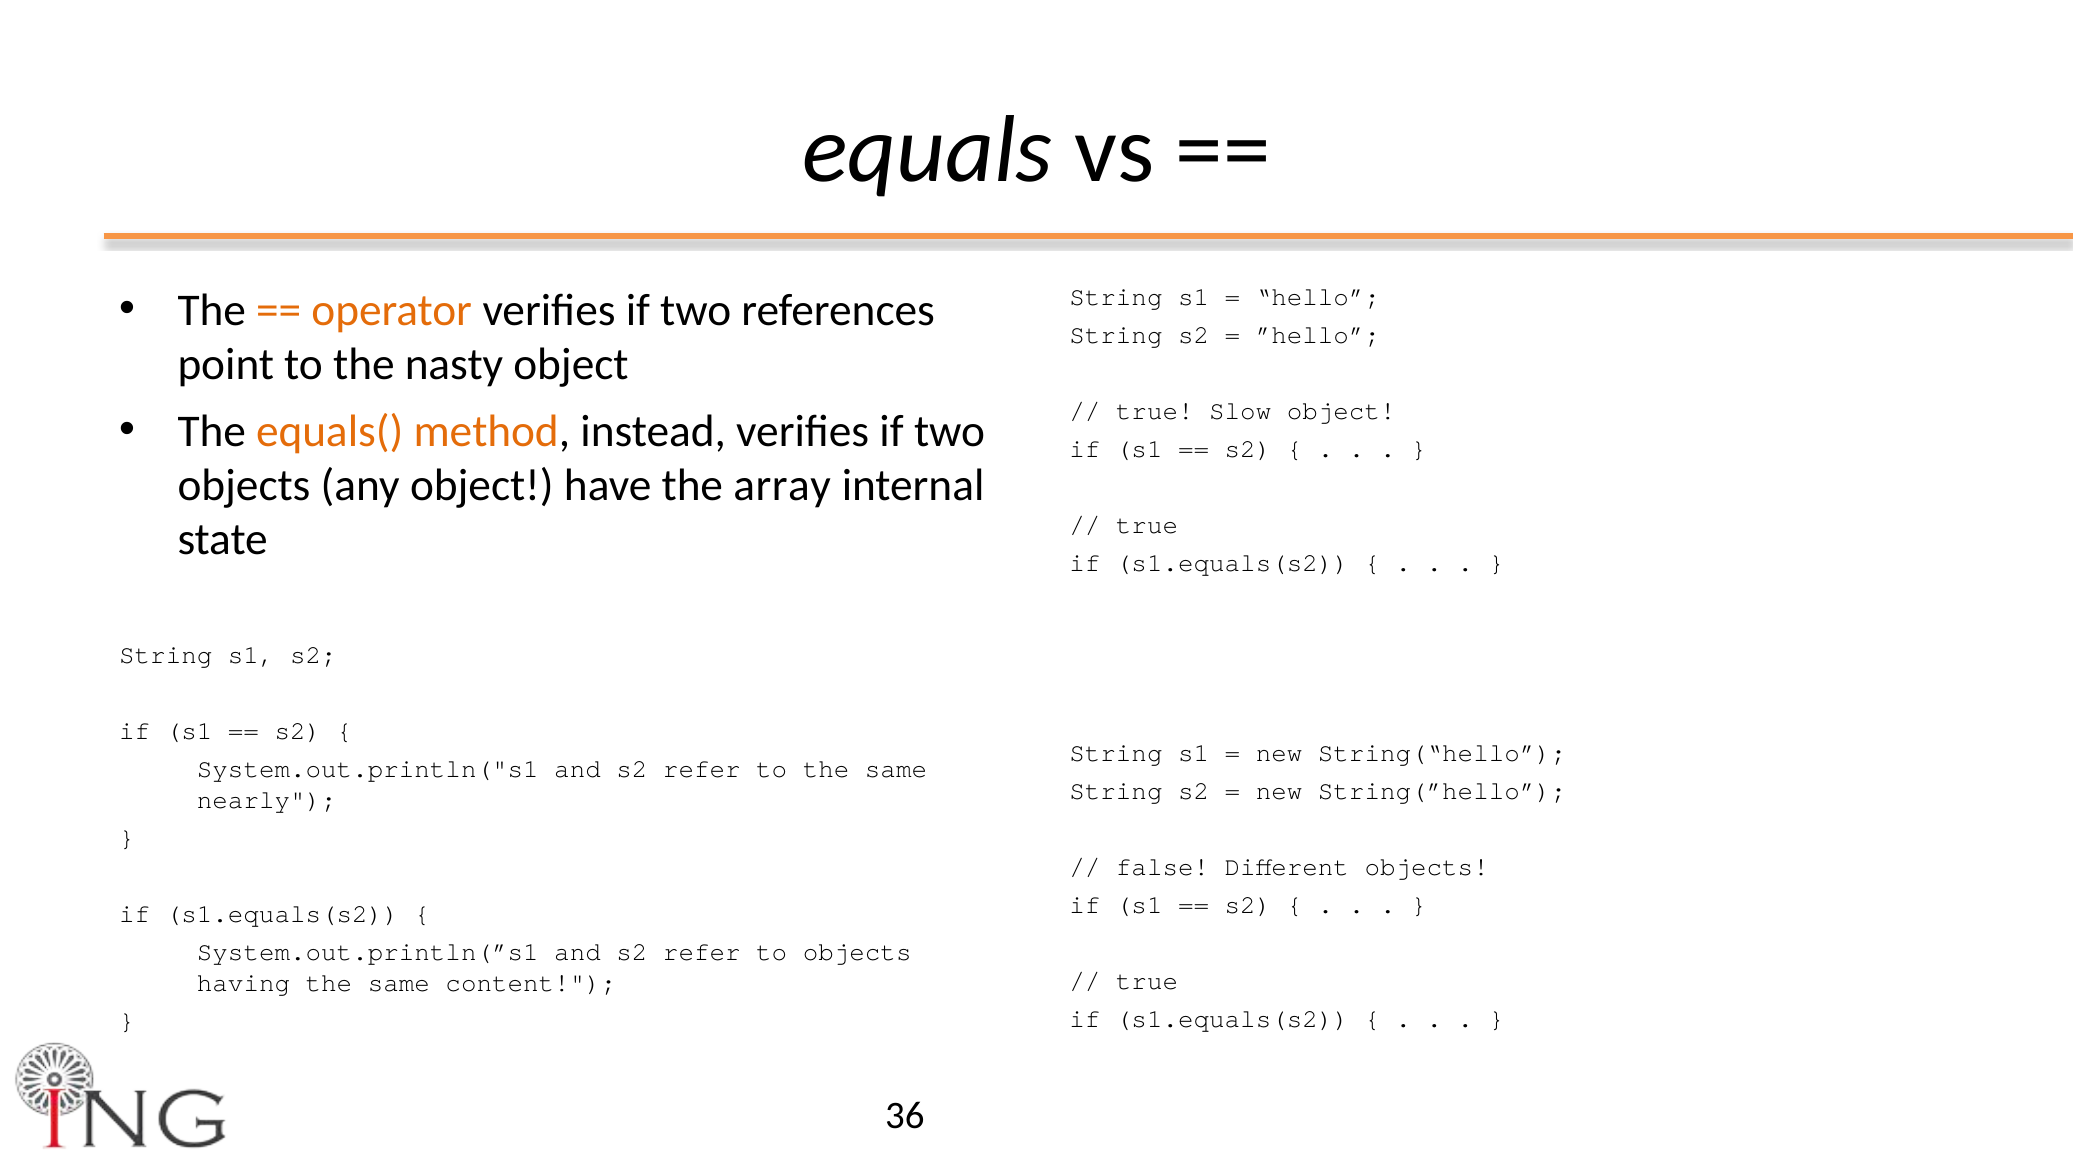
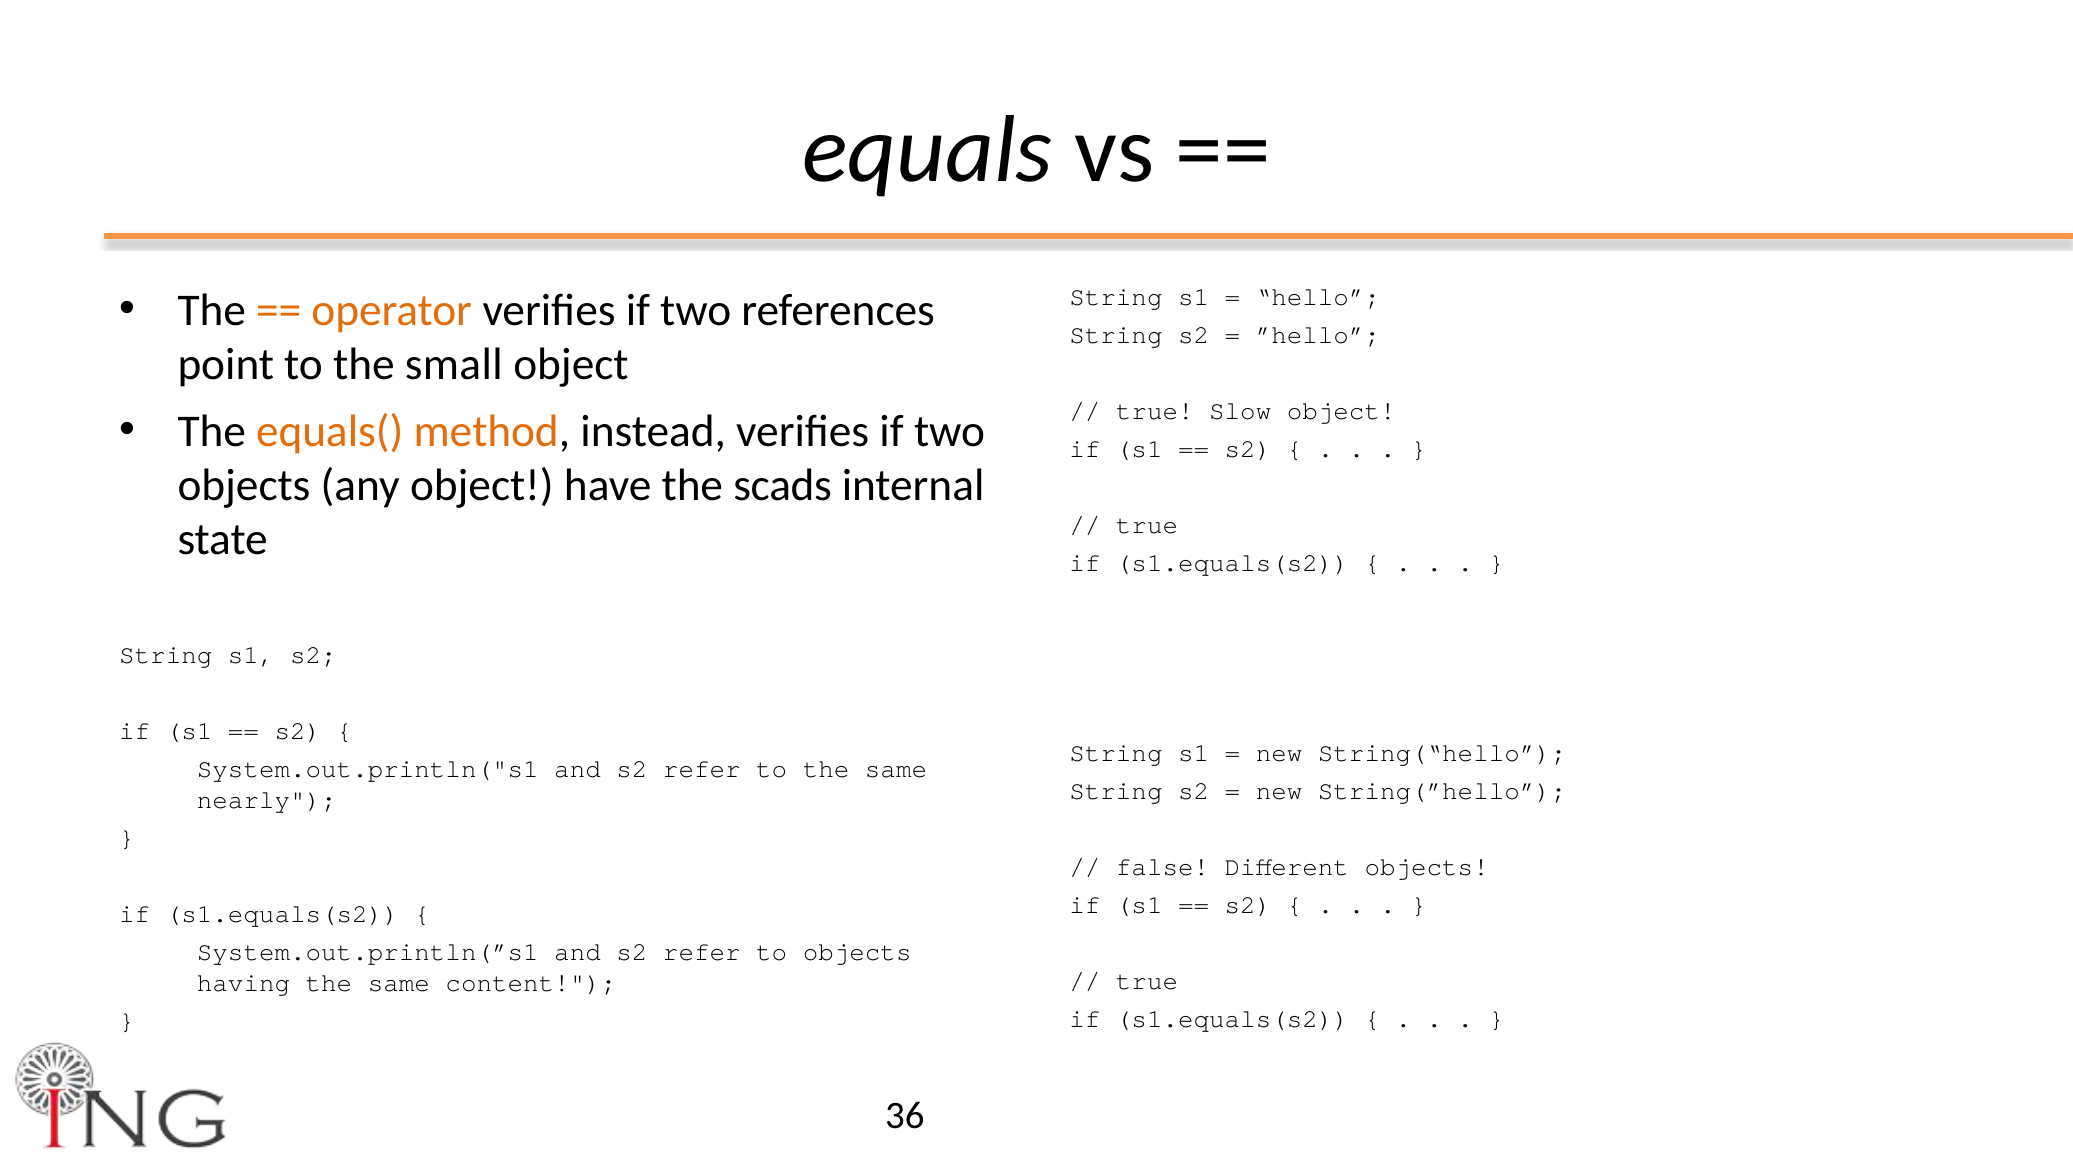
nasty: nasty -> small (454, 365)
array: array -> scads (783, 486)
